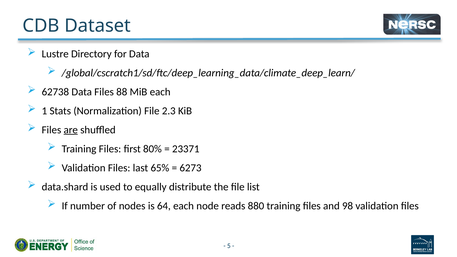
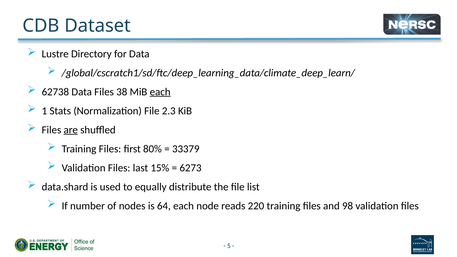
88: 88 -> 38 (122, 92)
each underline: none -> present (160, 92)
23371: 23371 -> 33379 (186, 149)
65%: 65% -> 15% (160, 168)
880: 880 -> 220 (256, 206)
